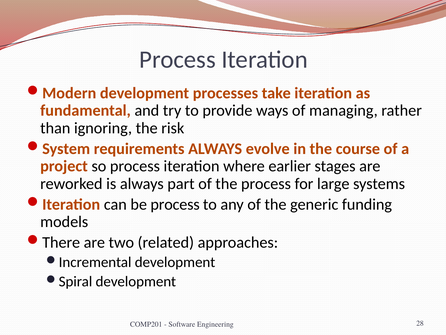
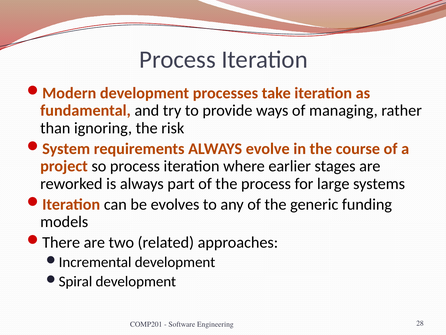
be process: process -> evolves (175, 204)
